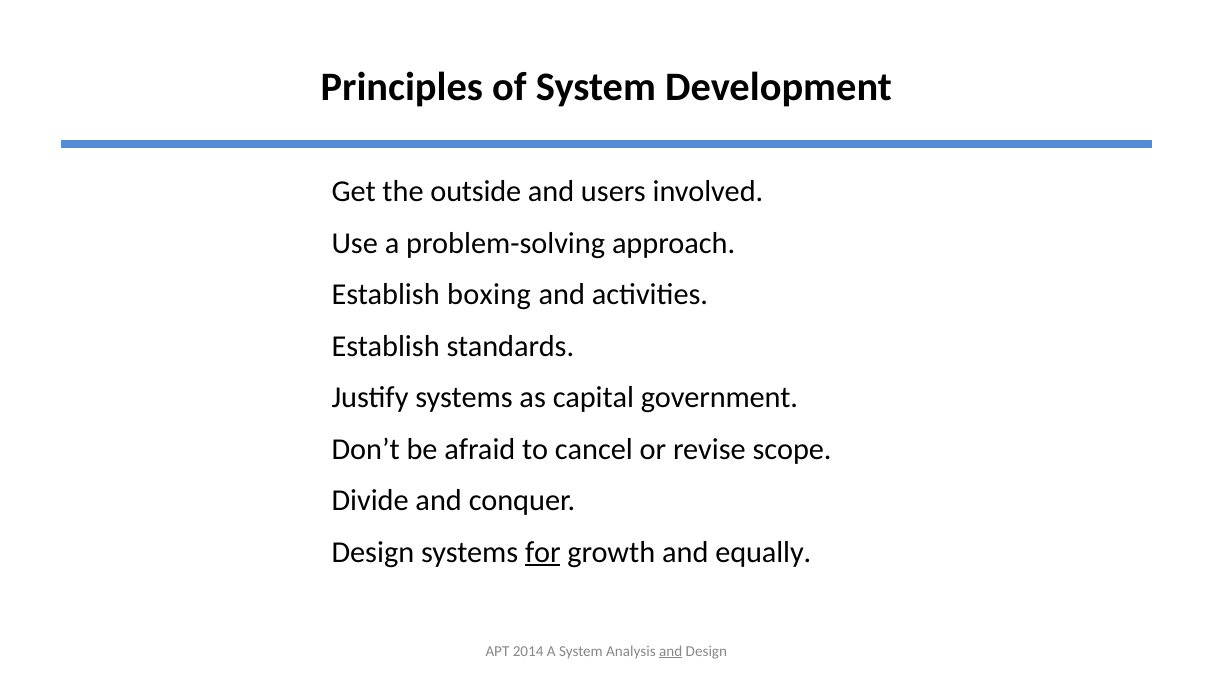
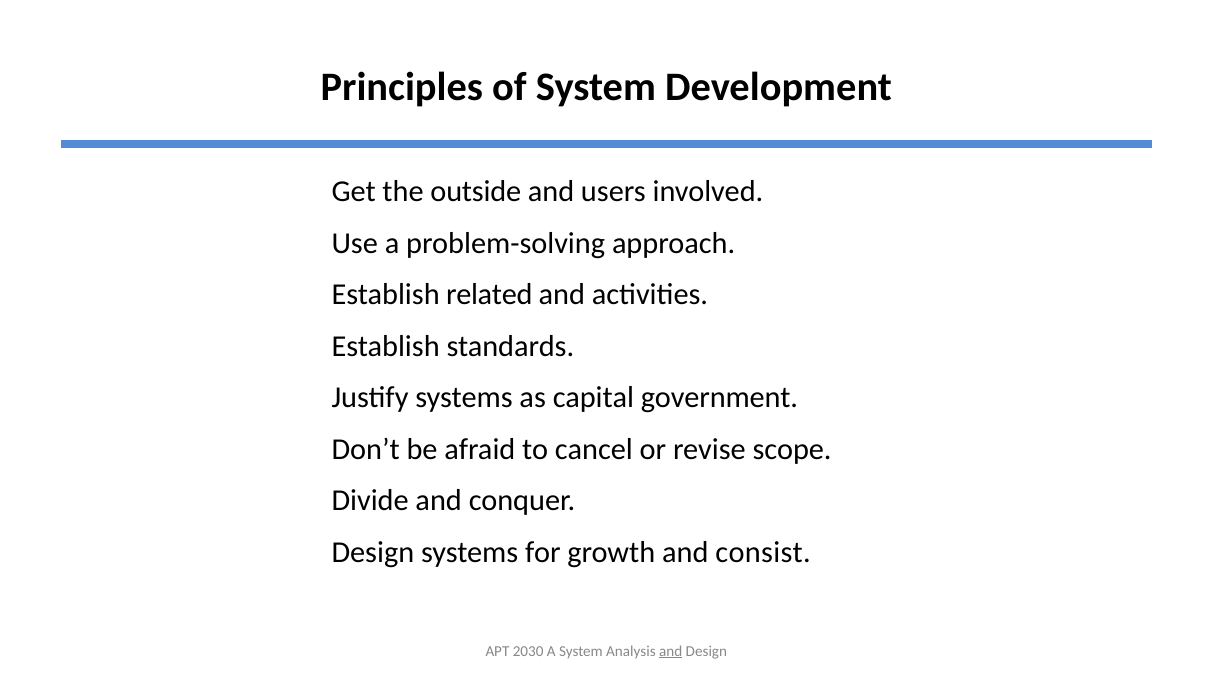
boxing: boxing -> related (489, 295)
for underline: present -> none (543, 552)
equally: equally -> consist (763, 552)
2014: 2014 -> 2030 (528, 652)
